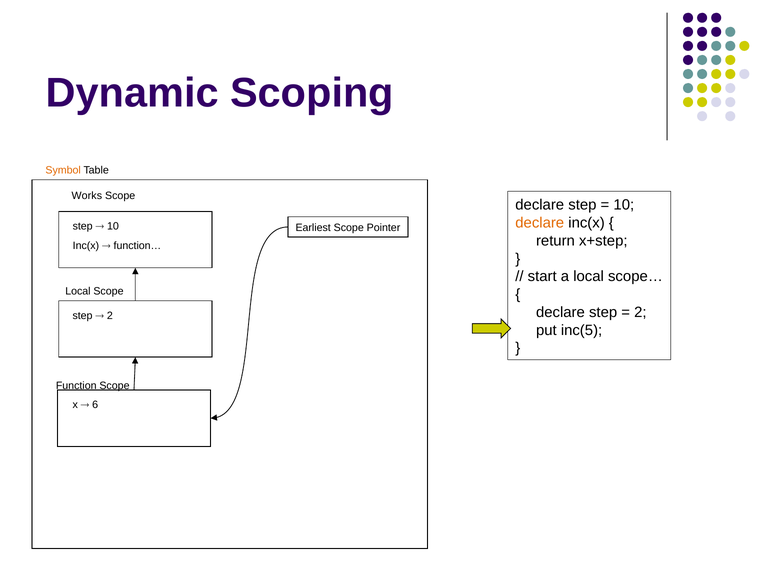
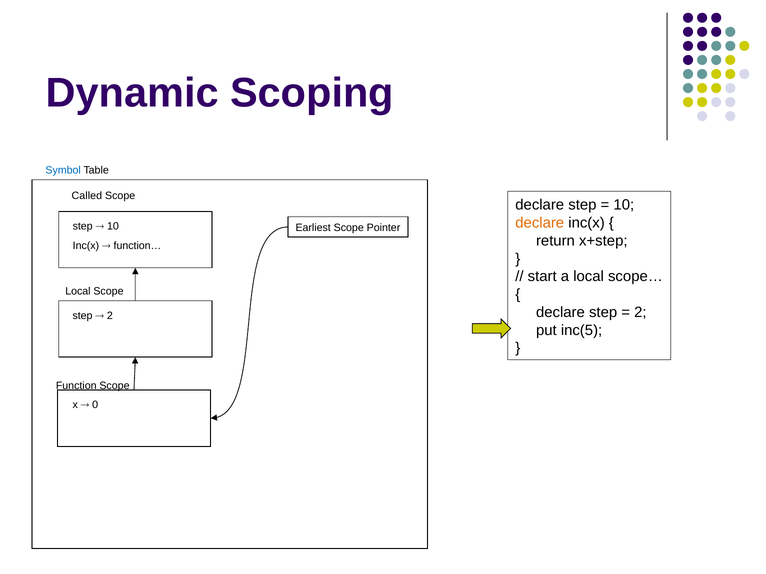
Symbol colour: orange -> blue (63, 170)
Works: Works -> Called (87, 196)
6: 6 -> 0 (95, 405)
